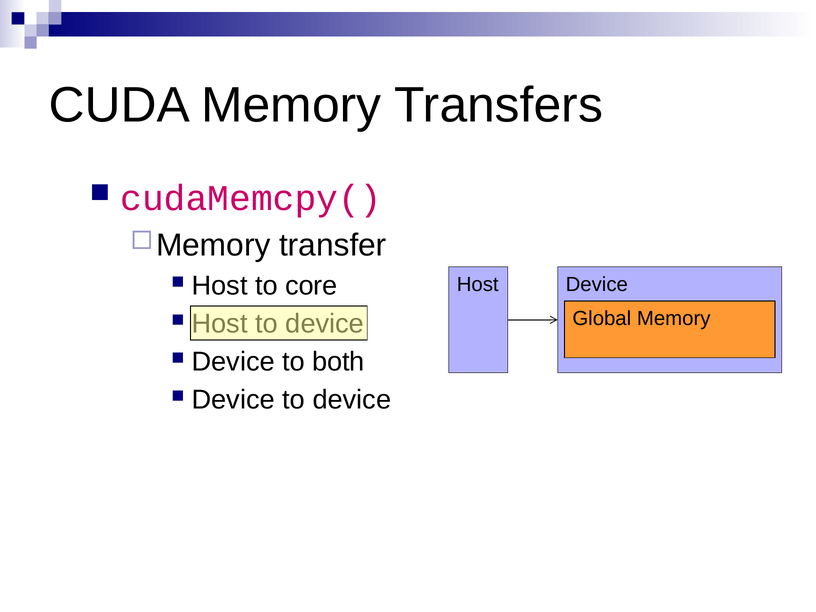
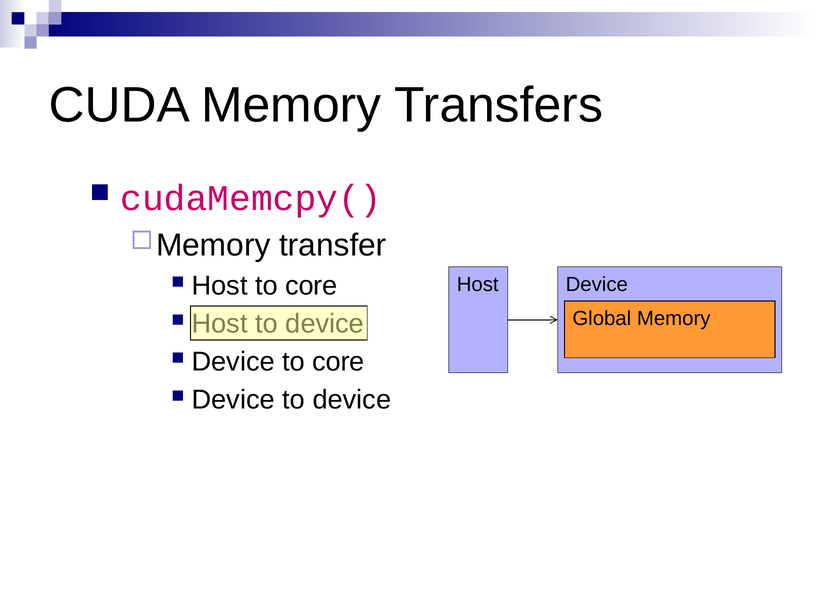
Device to both: both -> core (338, 362)
